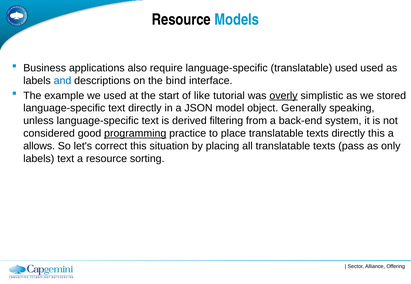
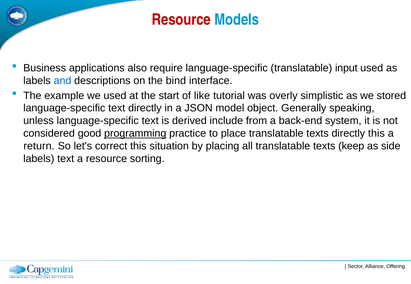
Resource colour: black -> red (181, 20)
translatable used: used -> input (346, 68)
overly underline: present -> none (284, 96)
filtering: filtering -> include (226, 121)
allows: allows -> return (39, 146)
pass: pass -> keep (351, 146)
only: only -> side (391, 146)
